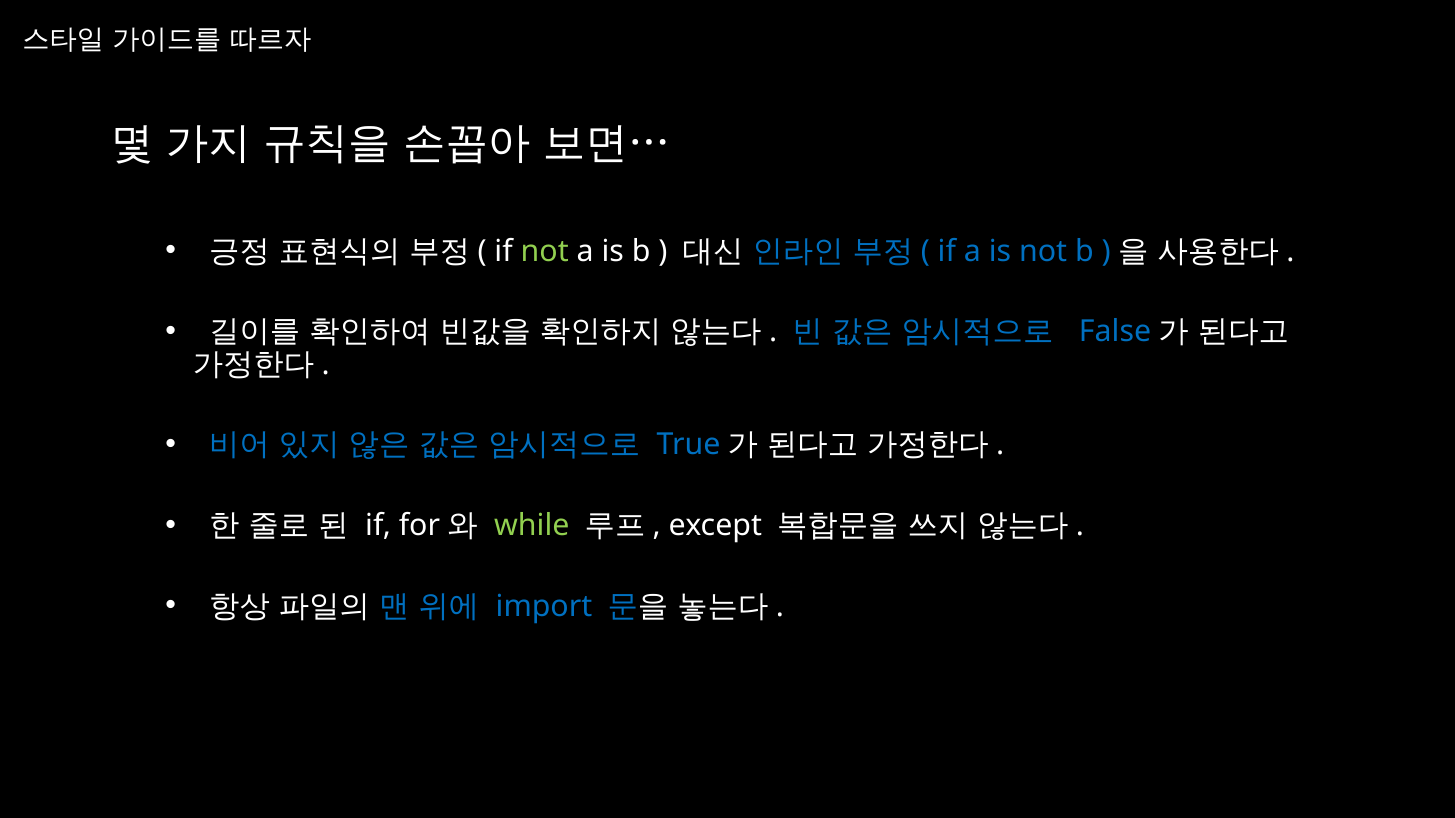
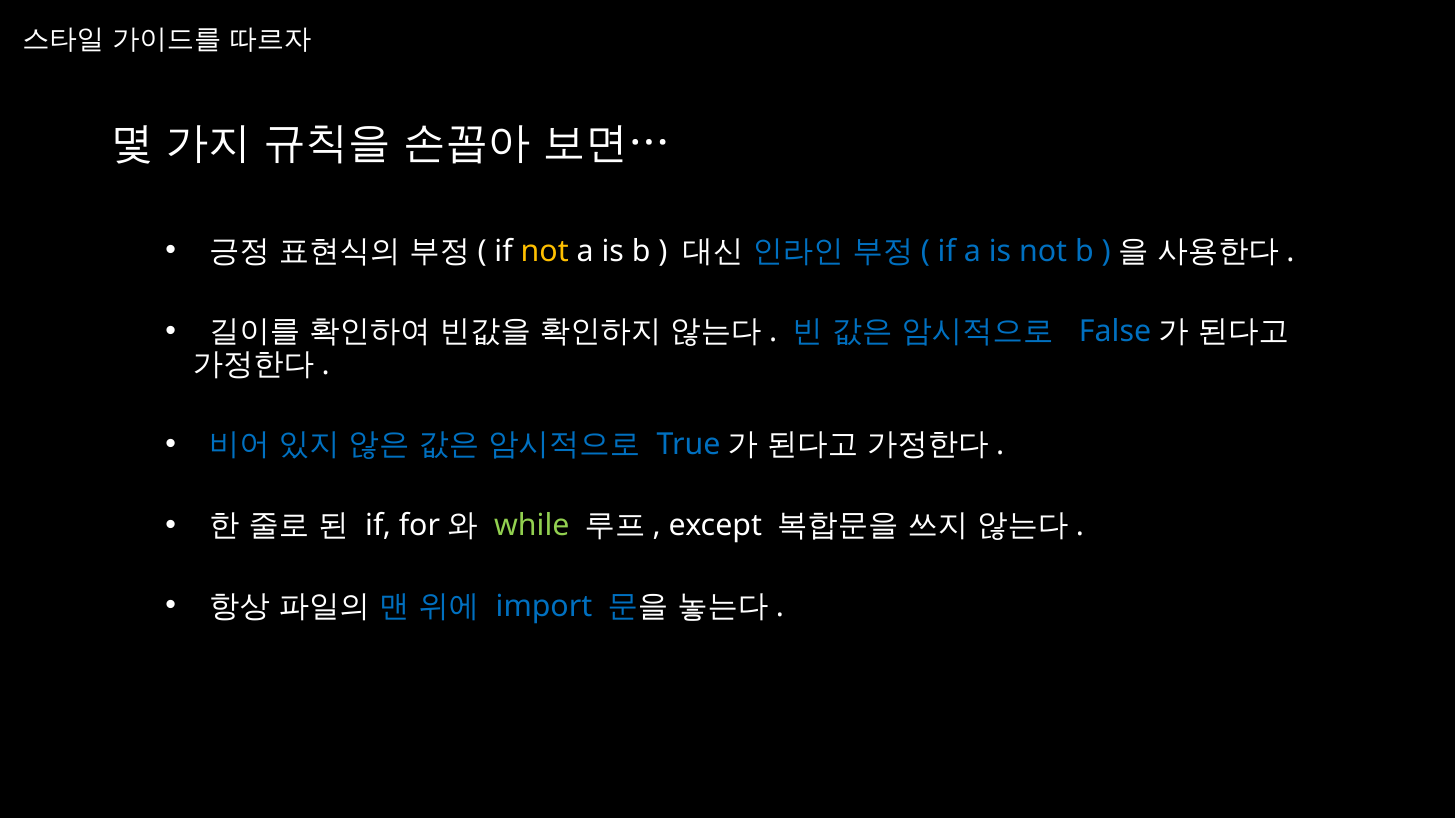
not colour: light green -> yellow (545, 251)
